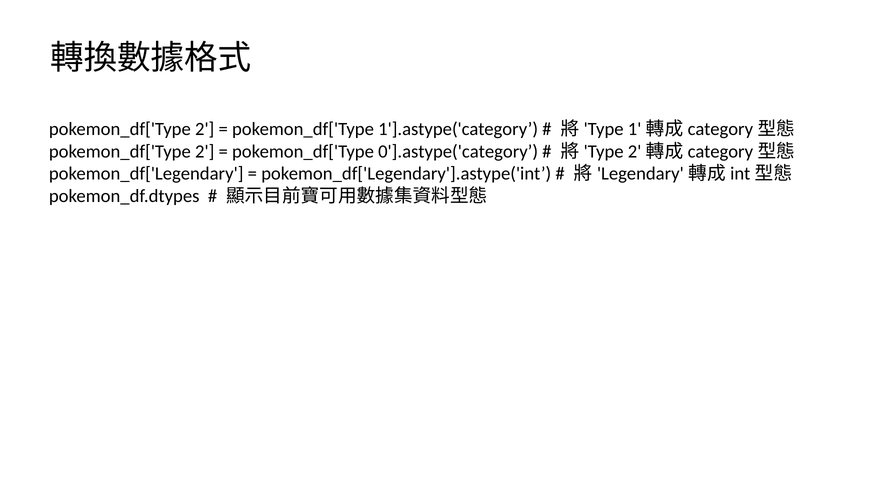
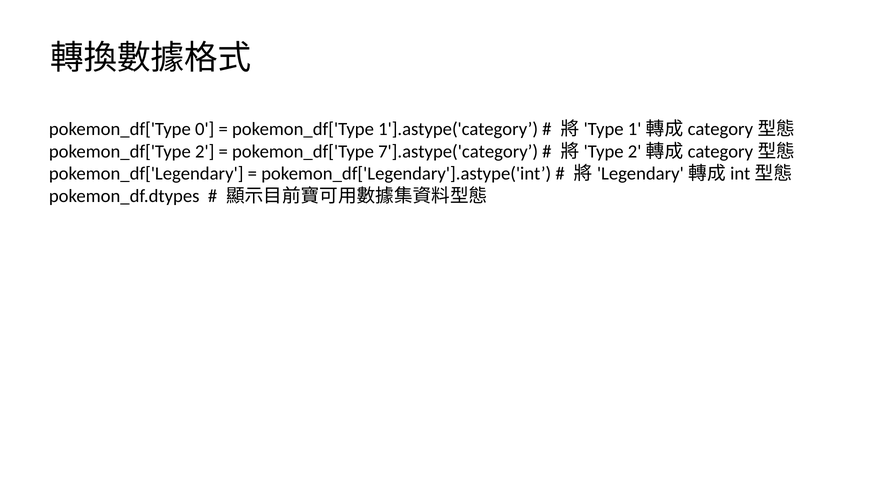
2: 2 -> 0 (205, 129)
0'].astype('category: 0'].astype('category -> 7'].astype('category (458, 151)
